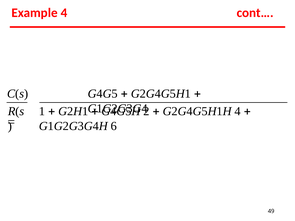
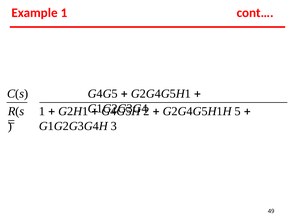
Example 4: 4 -> 1 (64, 13)
G2G4G5H1H 4: 4 -> 5 (238, 111)
6: 6 -> 3 (114, 126)
